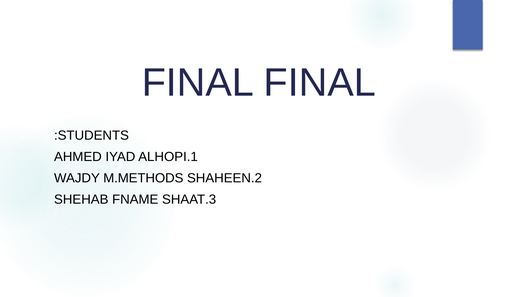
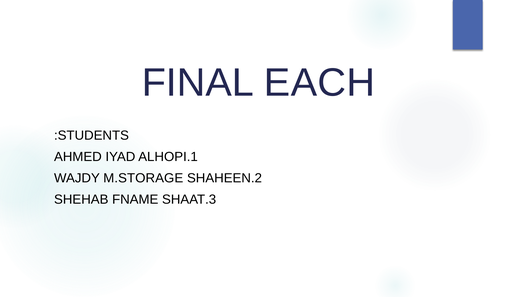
FINAL FINAL: FINAL -> EACH (320, 83)
M.METHODS: M.METHODS -> M.STORAGE (143, 178)
